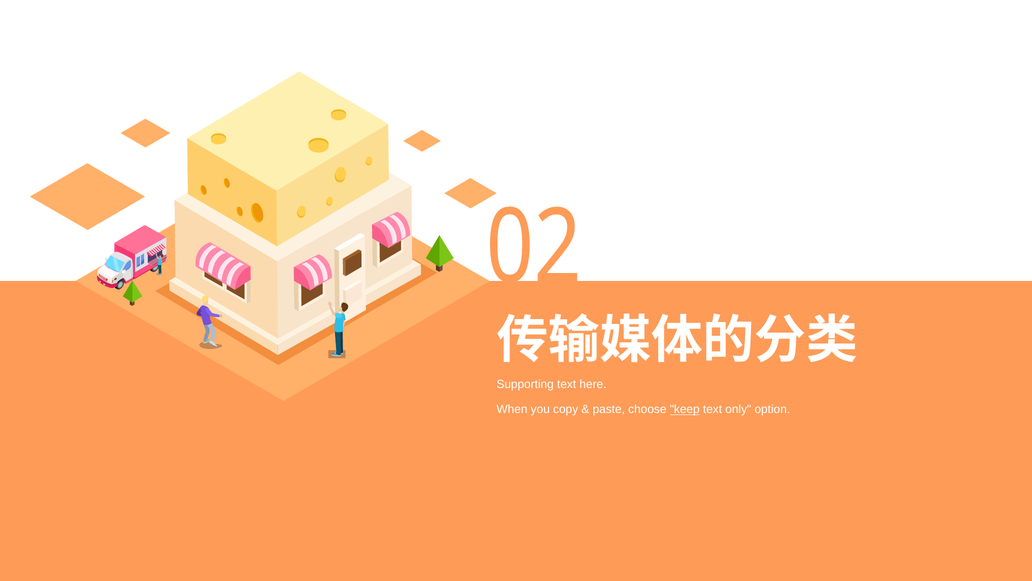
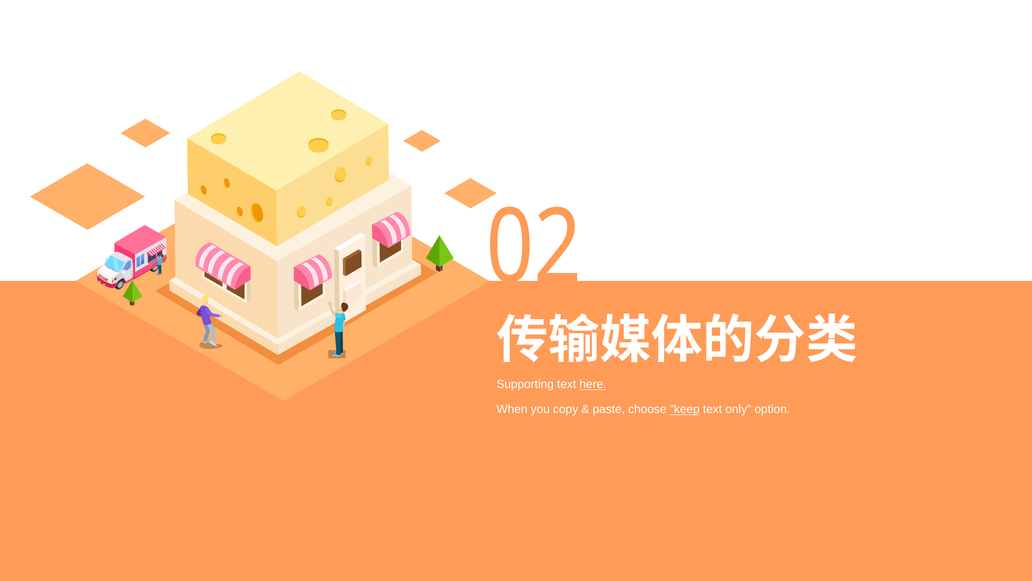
here underline: none -> present (593, 384)
